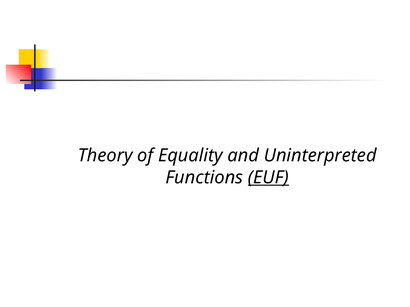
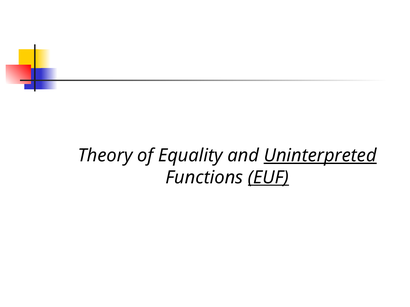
Uninterpreted underline: none -> present (320, 156)
